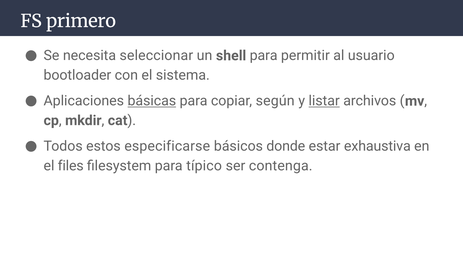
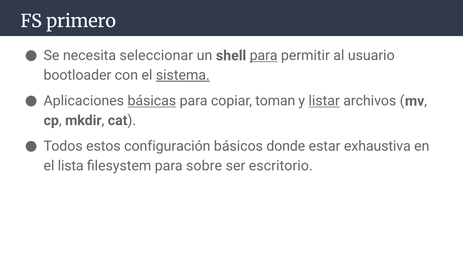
para underline: none -> present (264, 56)
sistema underline: none -> present (183, 75)
según: según -> toman (275, 101)
especificarse: especificarse -> configuración (167, 147)
files: files -> lista (71, 166)
típico: típico -> sobre (204, 166)
contenga: contenga -> escritorio (281, 166)
